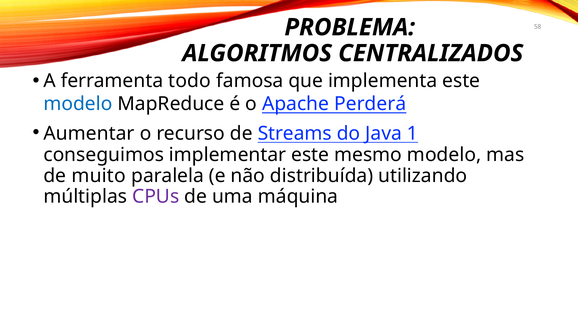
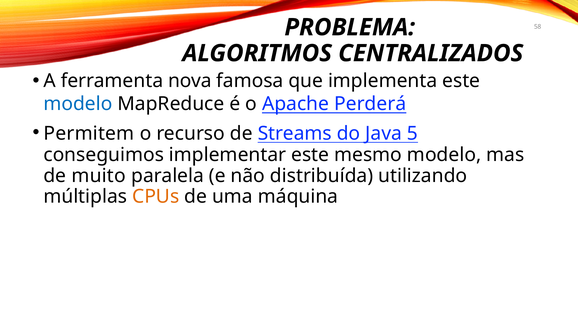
todo: todo -> nova (190, 81)
Aumentar: Aumentar -> Permitem (89, 134)
1: 1 -> 5 (412, 134)
CPUs colour: purple -> orange (156, 197)
